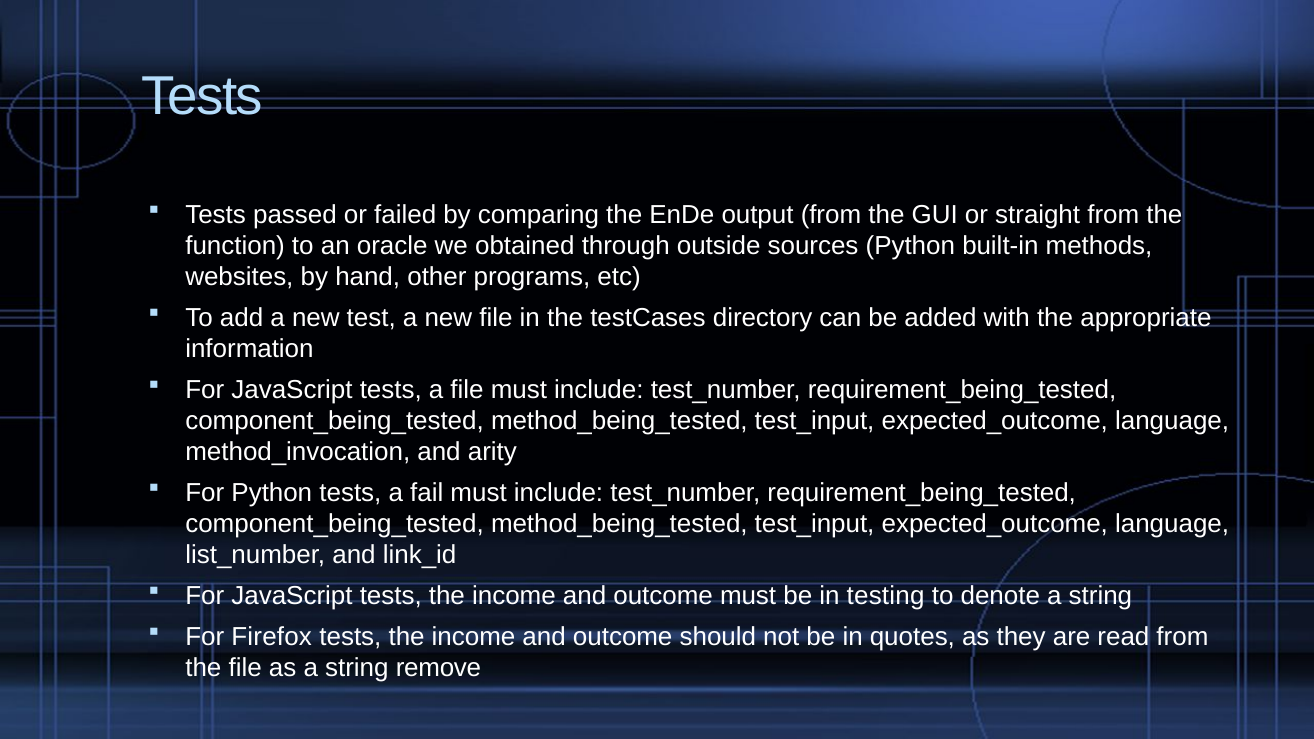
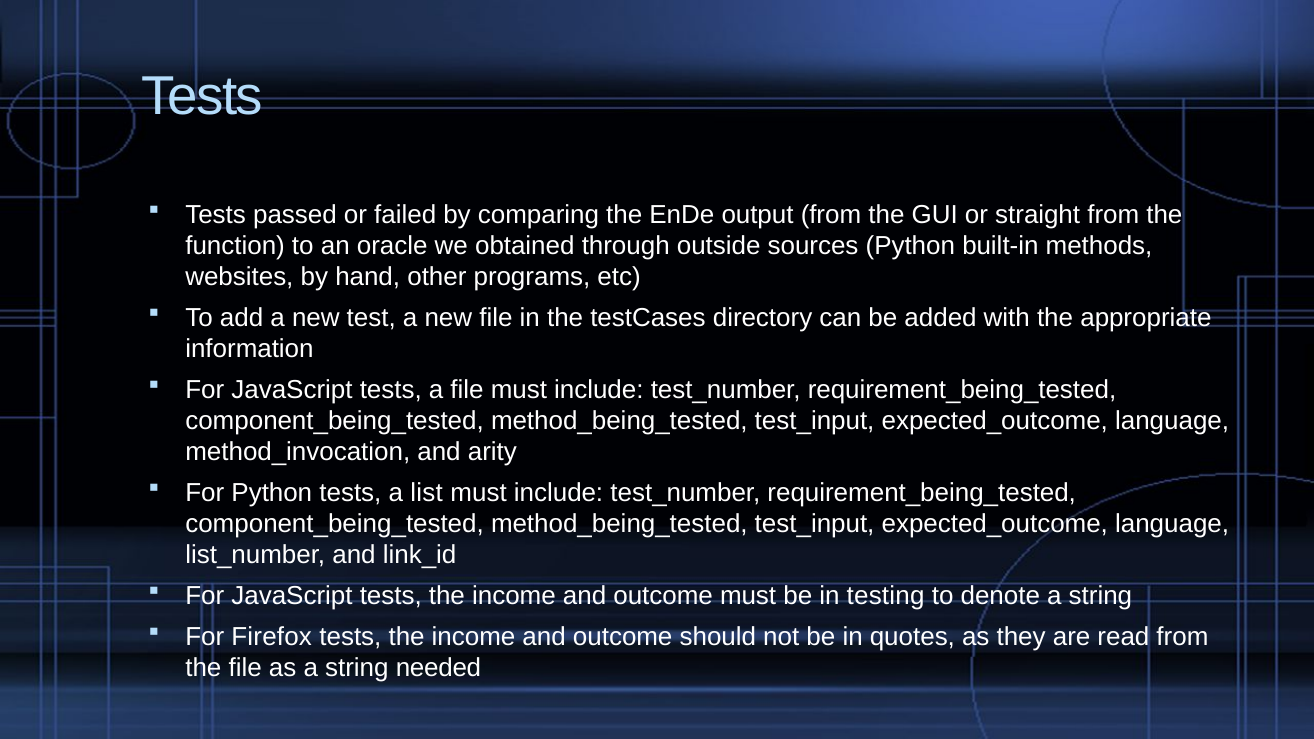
fail: fail -> list (427, 493)
remove: remove -> needed (438, 668)
